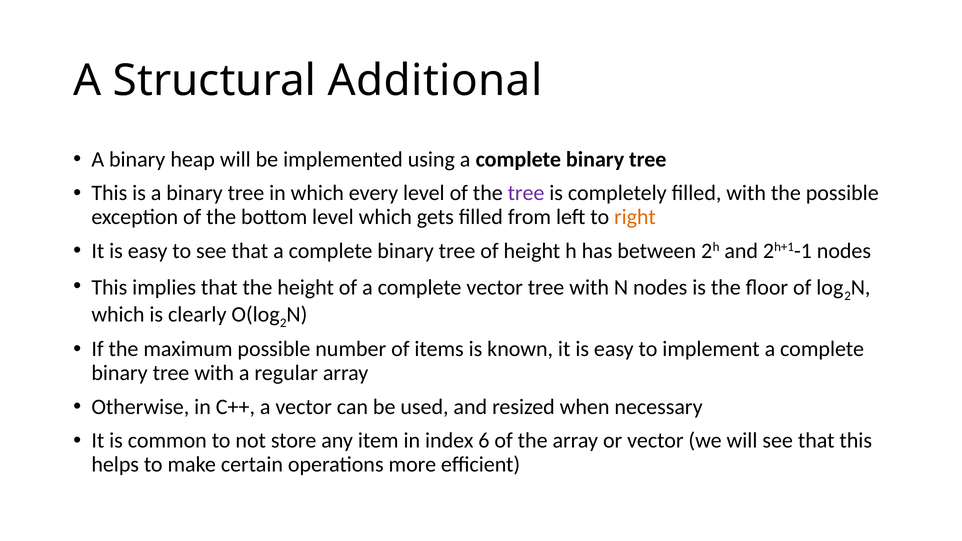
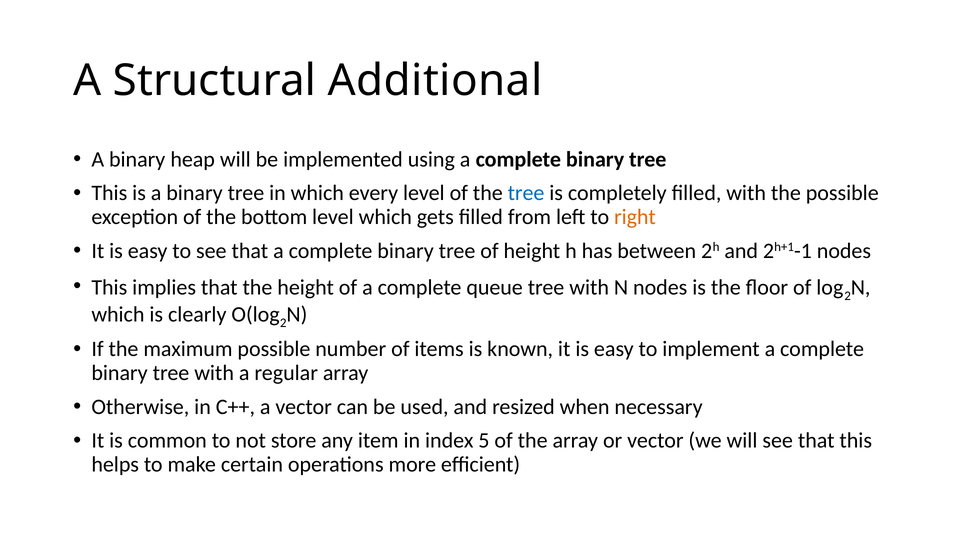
tree colour: purple -> blue (526, 193)
complete vector: vector -> queue (495, 287)
6: 6 -> 5 (484, 441)
